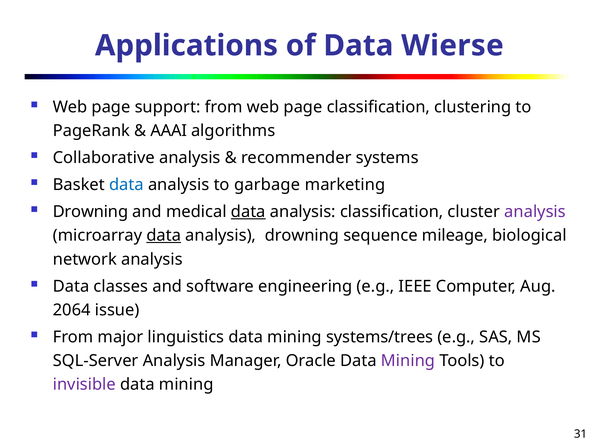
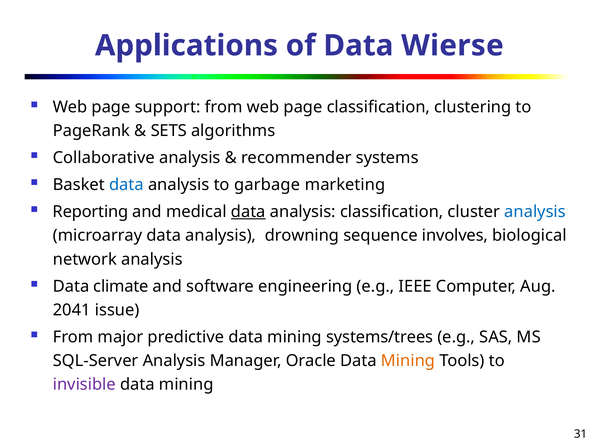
AAAI: AAAI -> SETS (169, 131)
Drowning: Drowning -> Reporting (90, 212)
analysis colour: purple -> blue (535, 212)
data underline: present -> none (164, 235)
mileage: mileage -> involves (455, 235)
classes: classes -> climate (121, 286)
2064: 2064 -> 2041 (72, 310)
linguistics: linguistics -> predictive (186, 337)
Mining colour: purple -> orange (408, 361)
